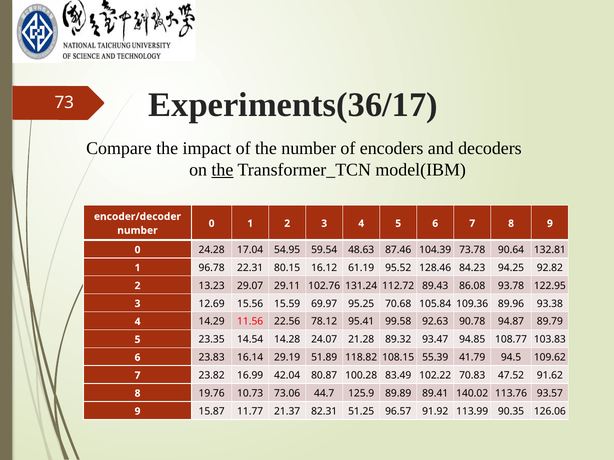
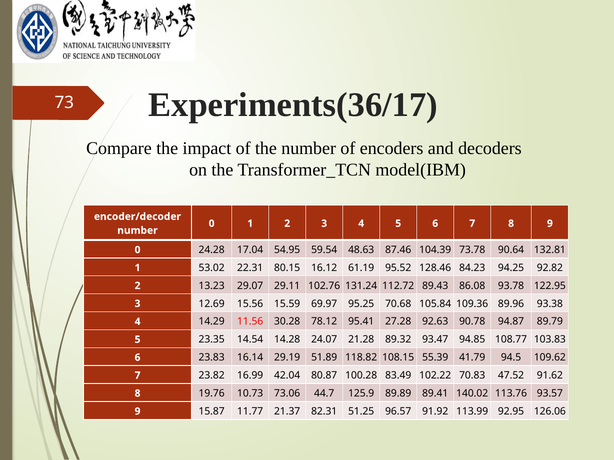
the underline: present -> none (222, 170)
96.78: 96.78 -> 53.02 (212, 268)
22.56: 22.56 -> 30.28 (287, 322)
99.58: 99.58 -> 27.28 (398, 322)
90.35: 90.35 -> 92.95 (511, 412)
